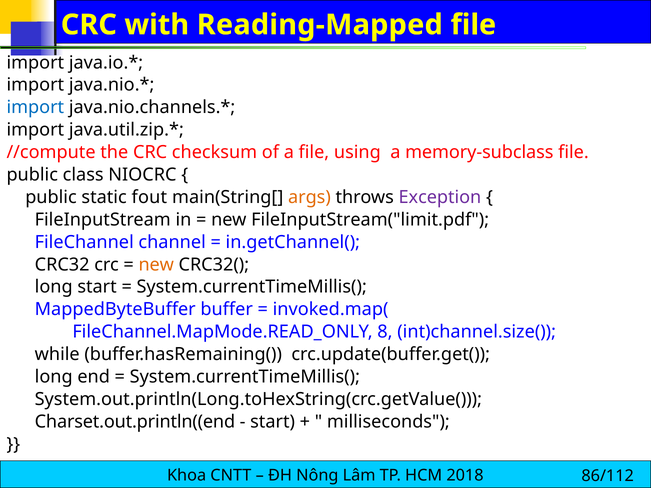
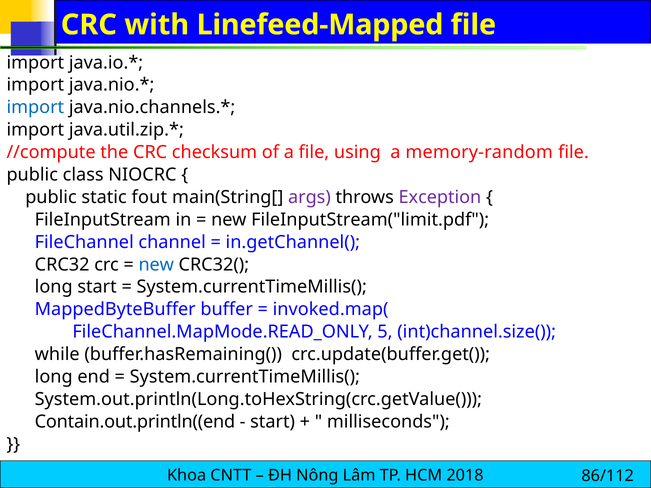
Reading-Mapped: Reading-Mapped -> Linefeed-Mapped (320, 25)
memory-subclass: memory-subclass -> memory-random (479, 152)
args colour: orange -> purple (309, 197)
new colour: orange -> blue (156, 265)
8: 8 -> 5 (385, 332)
Charset.out.println((end: Charset.out.println((end -> Contain.out.println((end (135, 422)
